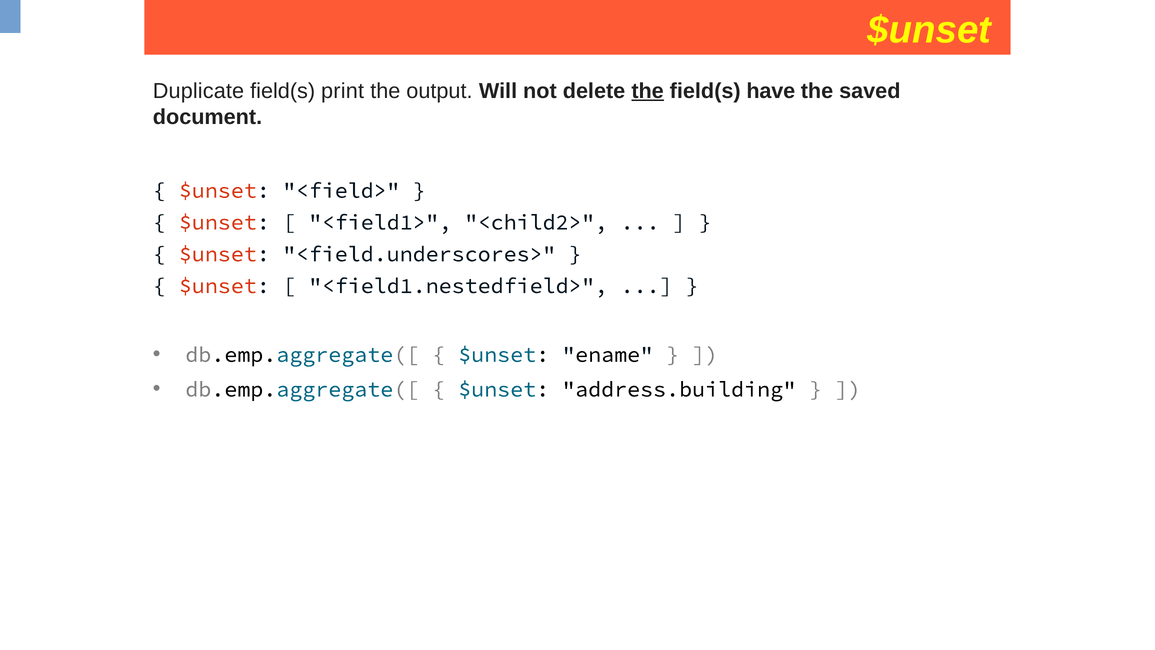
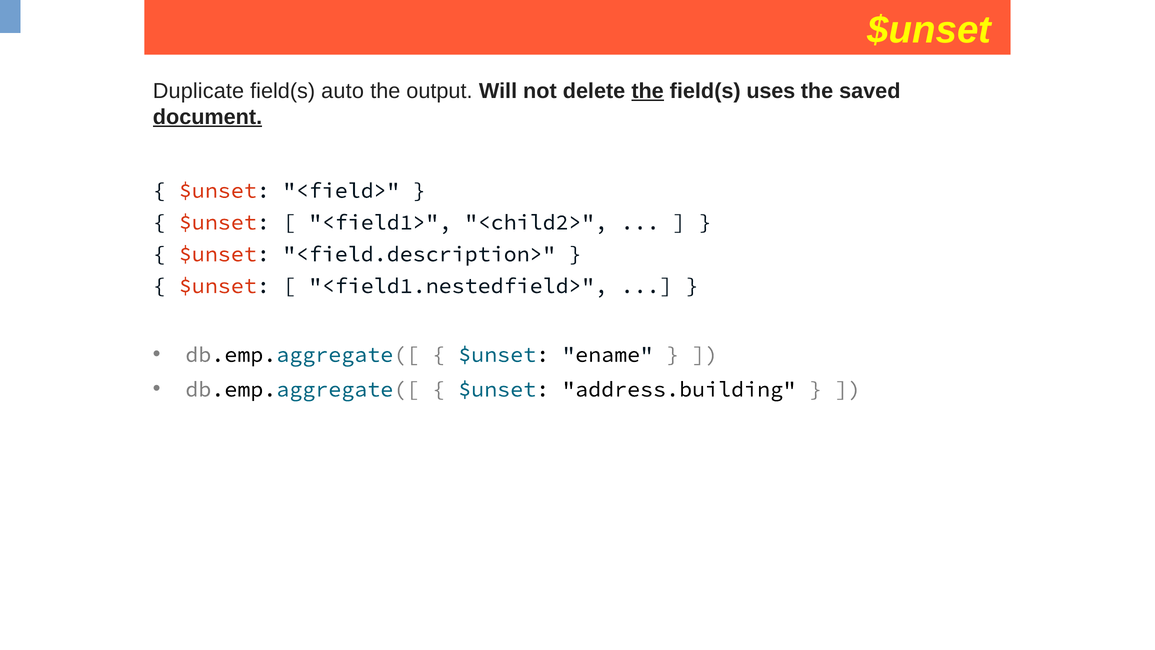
print: print -> auto (343, 91)
have: have -> uses (771, 91)
document underline: none -> present (207, 117)
<field.underscores>: <field.underscores> -> <field.description> (419, 254)
